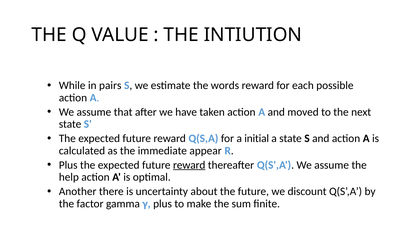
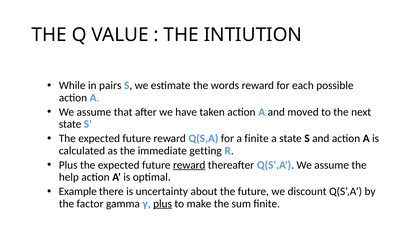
a initial: initial -> finite (257, 138)
appear: appear -> getting (206, 150)
Another: Another -> Example (78, 191)
plus underline: none -> present (163, 203)
